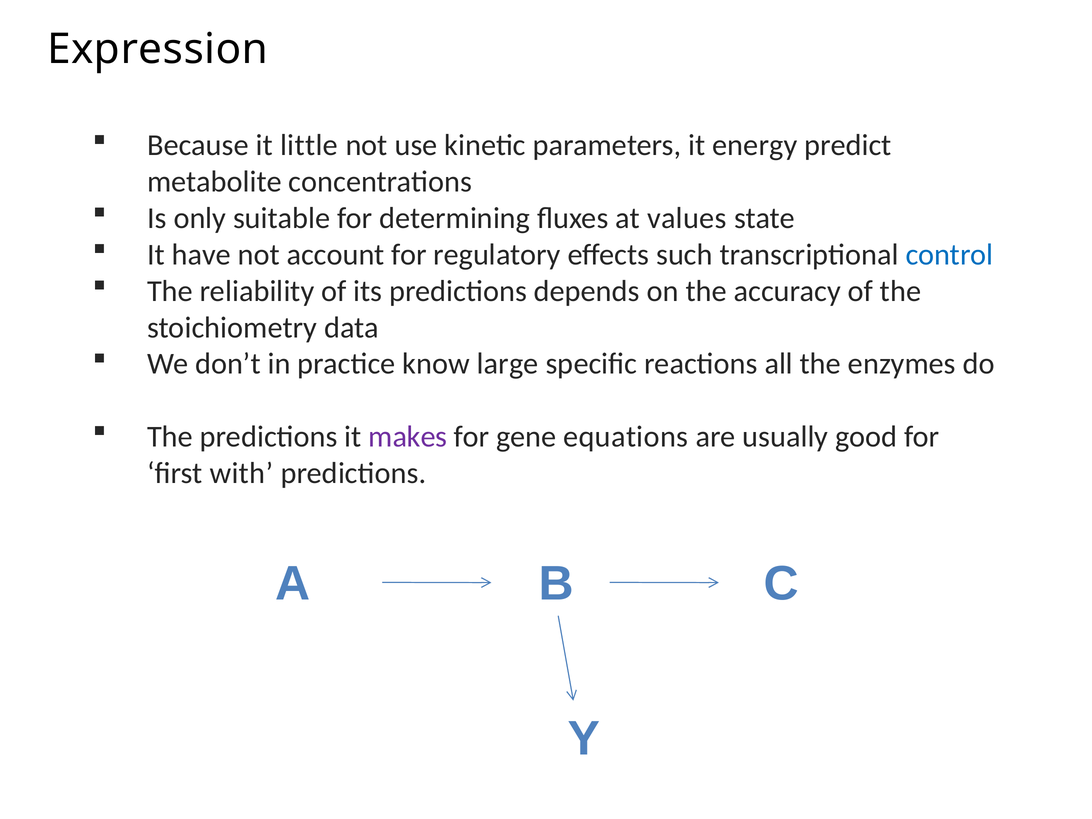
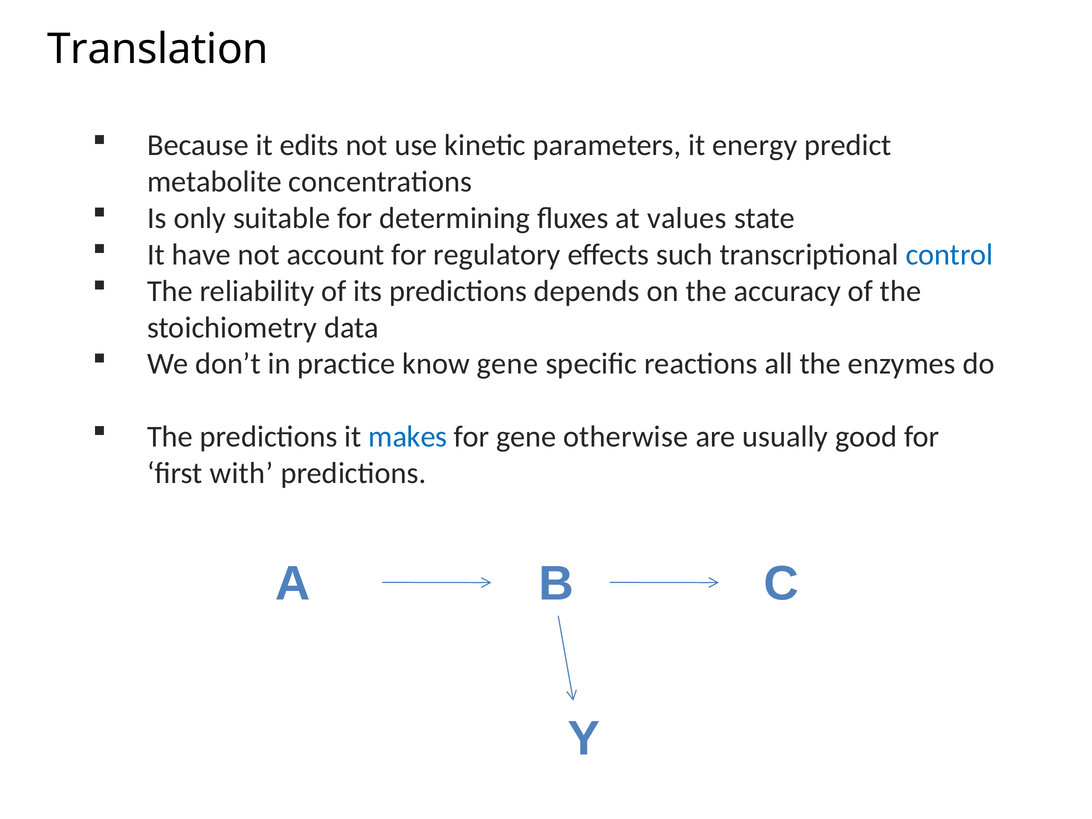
Expression: Expression -> Translation (158, 49)
little: little -> edits (309, 145)
know large: large -> gene (508, 364)
makes colour: purple -> blue (408, 437)
equations: equations -> otherwise (626, 437)
